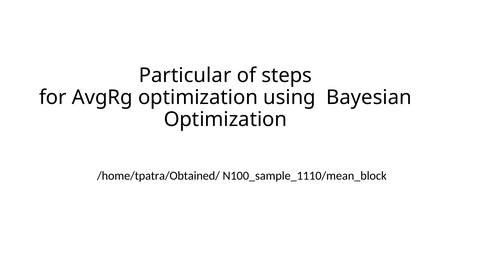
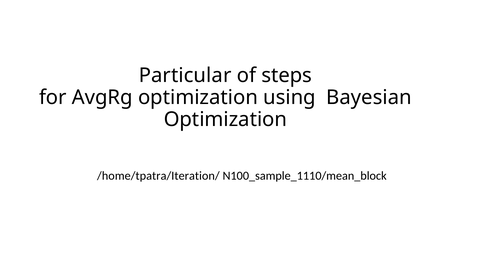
/home/tpatra/Obtained/: /home/tpatra/Obtained/ -> /home/tpatra/Iteration/ (158, 175)
